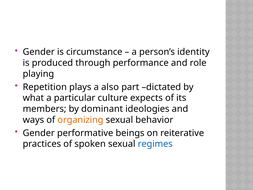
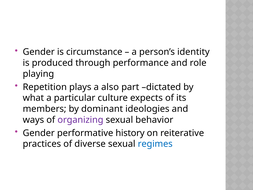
organizing colour: orange -> purple (80, 120)
beings: beings -> history (130, 133)
spoken: spoken -> diverse (90, 144)
